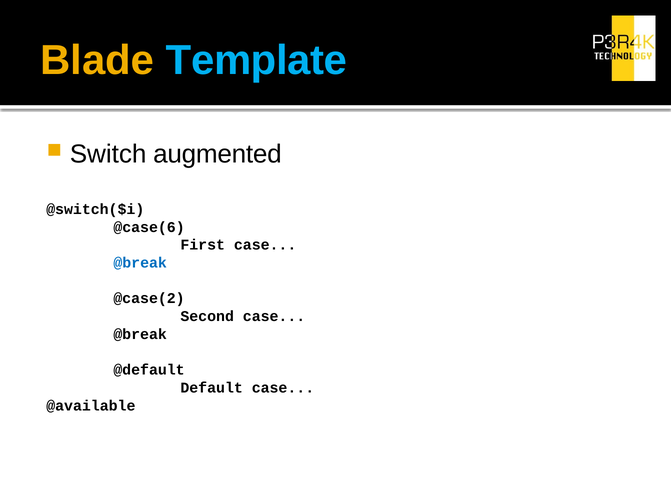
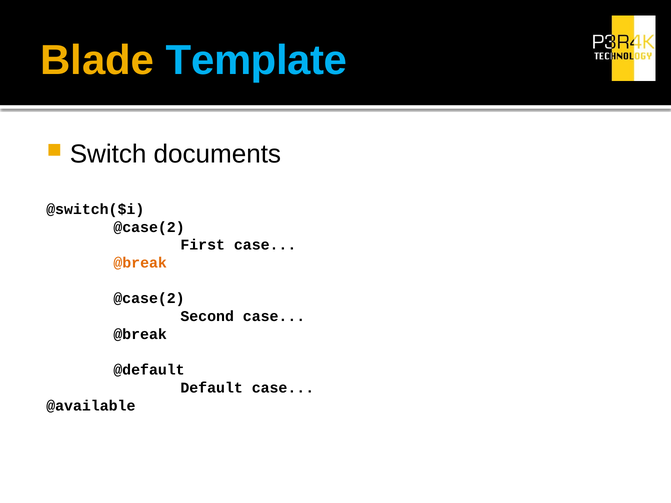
augmented: augmented -> documents (217, 154)
@case(6: @case(6 -> @case(2 (149, 227)
@break colour: blue -> orange (140, 263)
